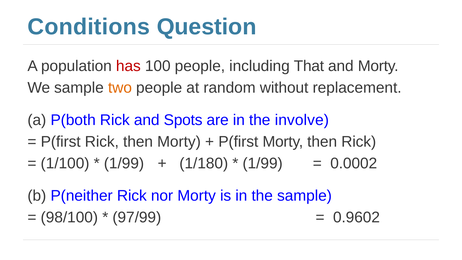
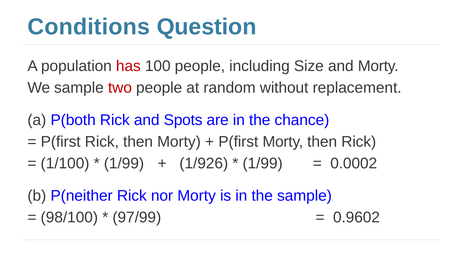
That: That -> Size (309, 66)
two colour: orange -> red (120, 88)
involve: involve -> chance (302, 120)
1/180: 1/180 -> 1/926 (204, 163)
